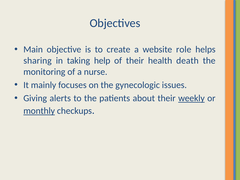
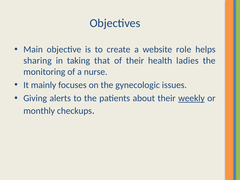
help: help -> that (102, 61)
death: death -> ladies (187, 61)
monthly underline: present -> none (39, 111)
